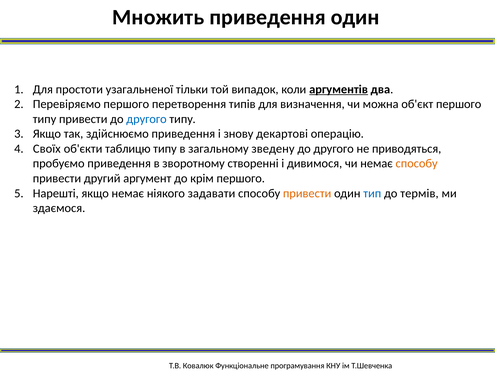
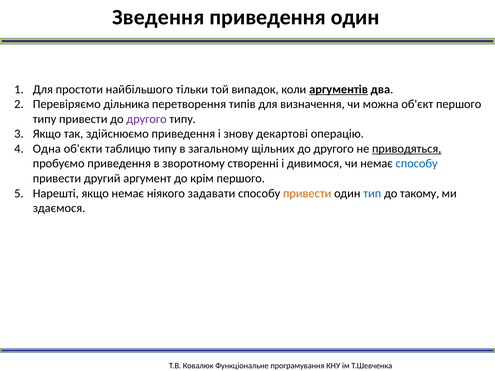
Множить: Множить -> Зведення (158, 17)
узагальненої: узагальненої -> найбільшого (139, 89)
Перевіряємо першого: першого -> дільника (126, 104)
другого colour: blue -> purple (146, 119)
Своїх: Своїх -> Одна (47, 149)
зведену: зведену -> щільних (273, 149)
приводяться underline: none -> present (407, 149)
способу colour: orange -> blue (417, 164)
термів: термів -> такому (420, 193)
